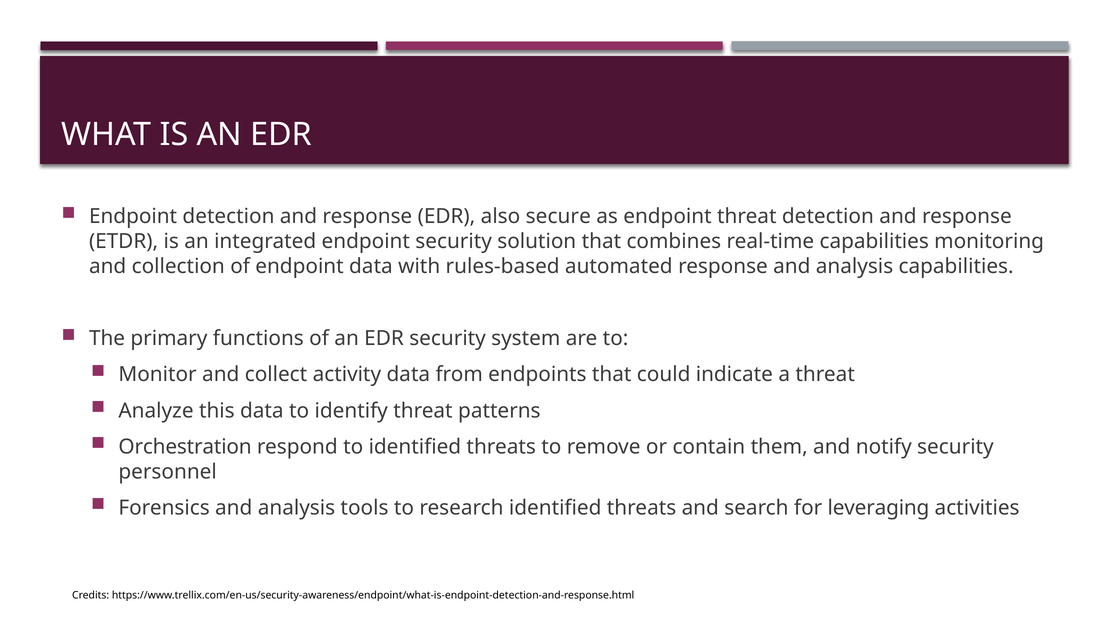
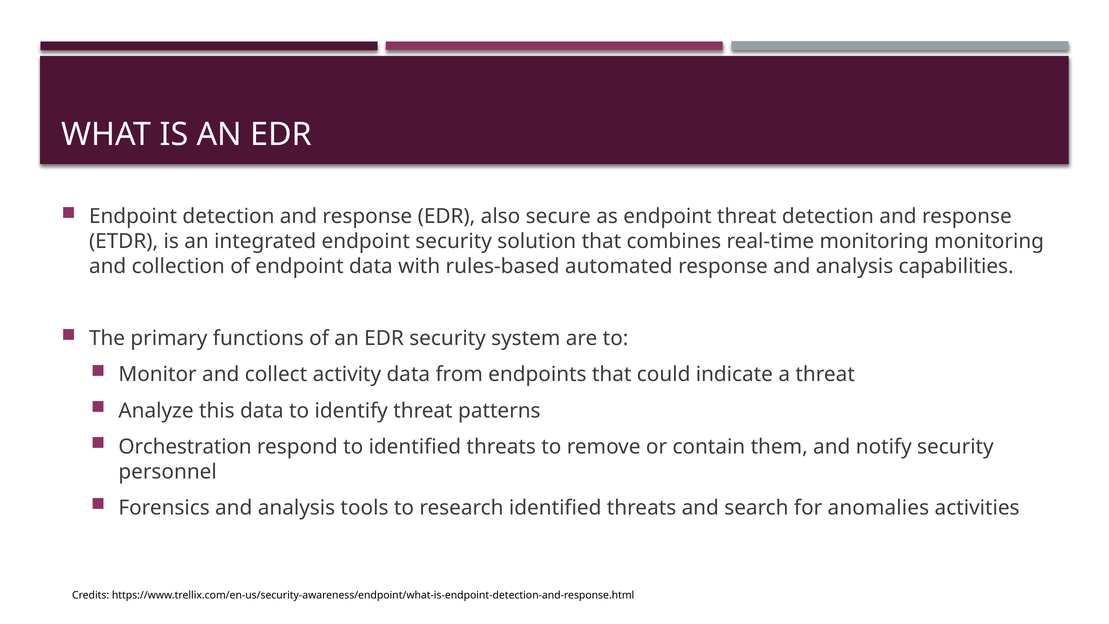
real-time capabilities: capabilities -> monitoring (874, 241)
leveraging: leveraging -> anomalies (878, 508)
